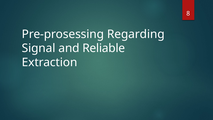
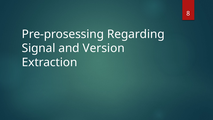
Reliable: Reliable -> Version (104, 48)
